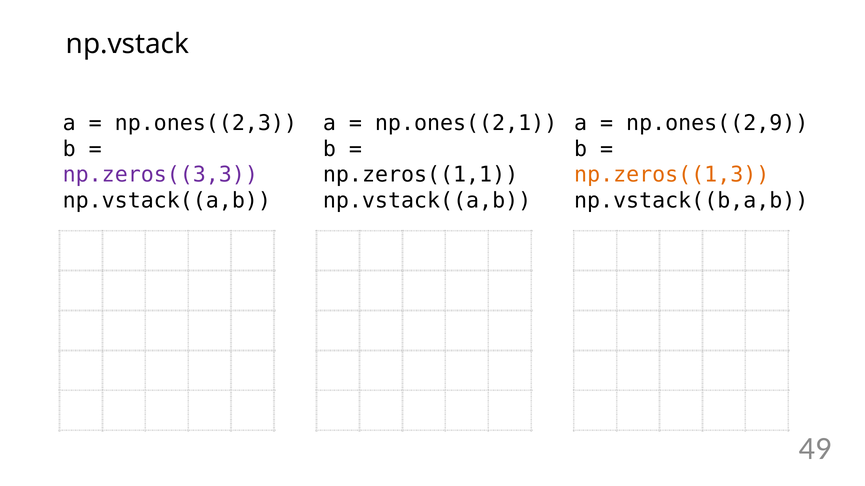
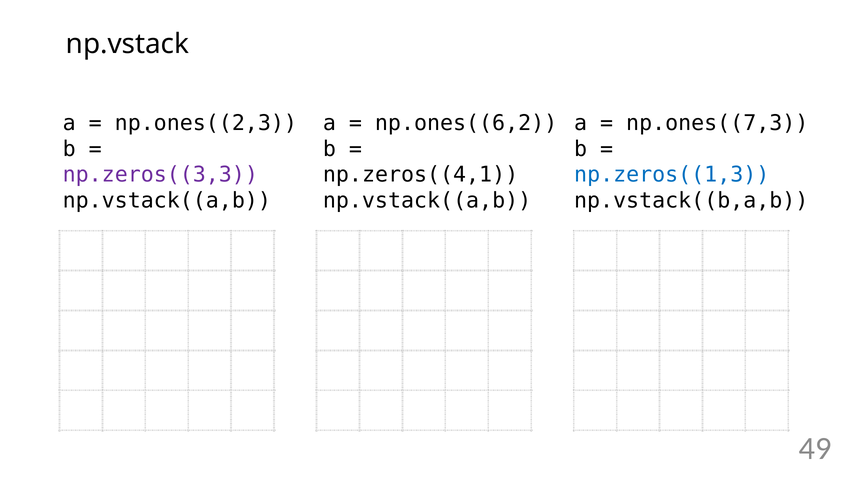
np.ones((2,1: np.ones((2,1 -> np.ones((6,2 (466, 123)
np.ones((2,9: np.ones((2,9 -> np.ones((7,3 (717, 123)
np.zeros((1,1: np.zeros((1,1 -> np.zeros((4,1 (421, 175)
np.zeros((1,3 colour: orange -> blue (672, 175)
